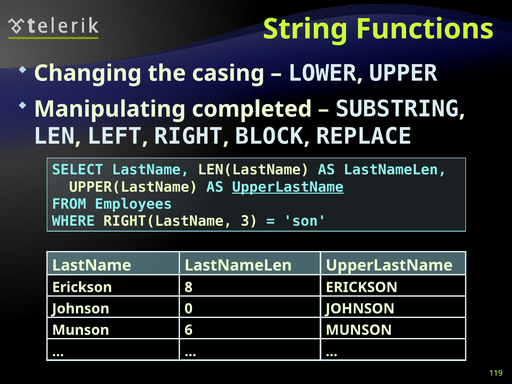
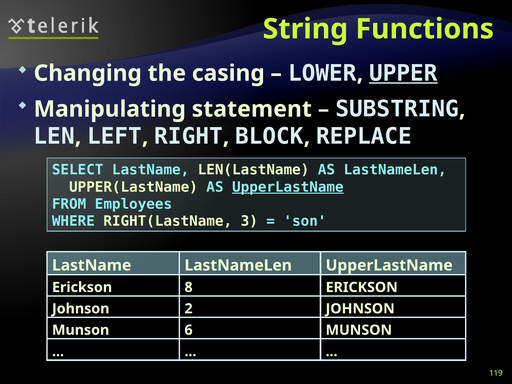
UPPER underline: none -> present (403, 73)
completed: completed -> statement (252, 109)
0: 0 -> 2 (189, 309)
